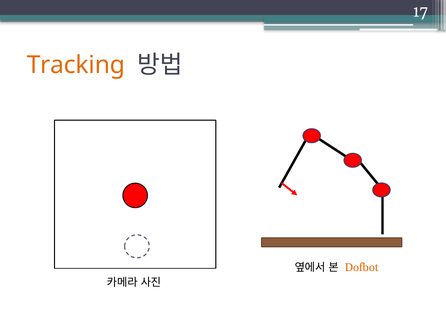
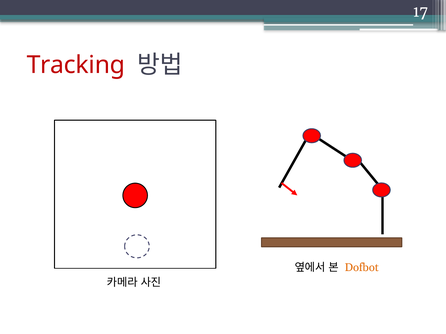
Tracking colour: orange -> red (76, 65)
